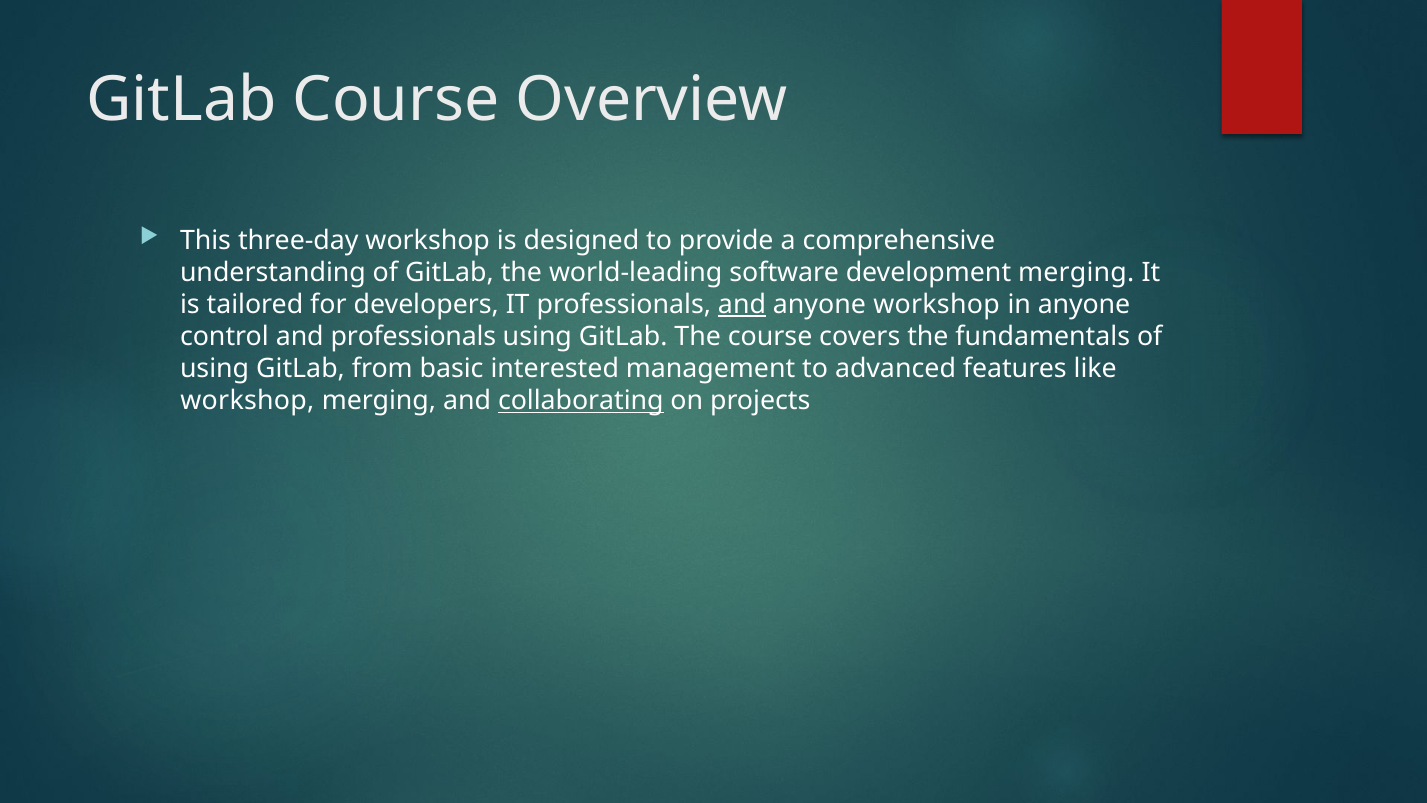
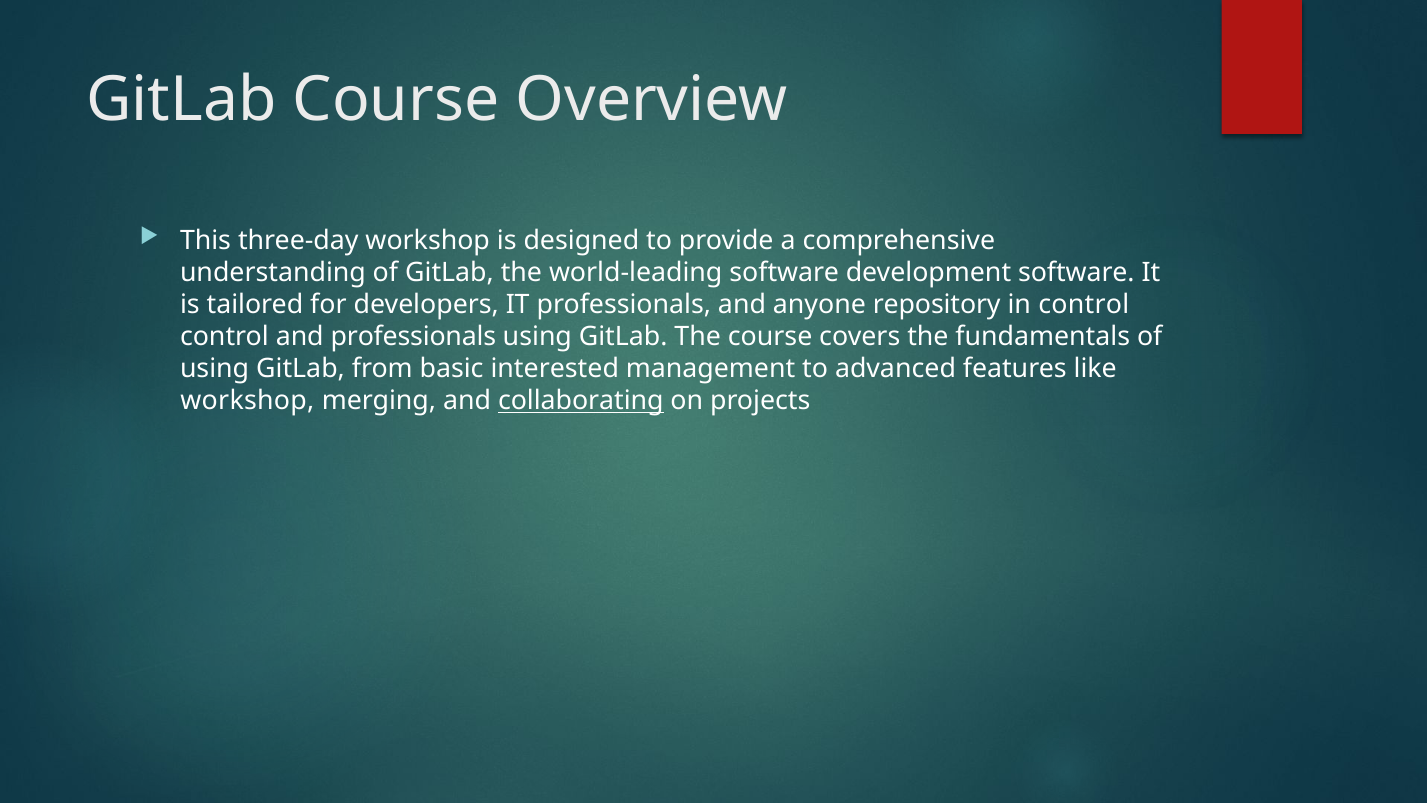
development merging: merging -> software (1076, 272)
and underline: present -> none (742, 304)
anyone workshop: workshop -> repository (937, 304)
in anyone: anyone -> control (1084, 304)
